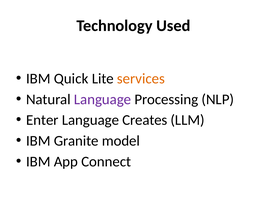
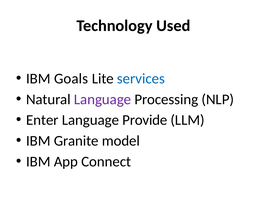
Quick: Quick -> Goals (71, 79)
services colour: orange -> blue (141, 79)
Creates: Creates -> Provide (145, 120)
